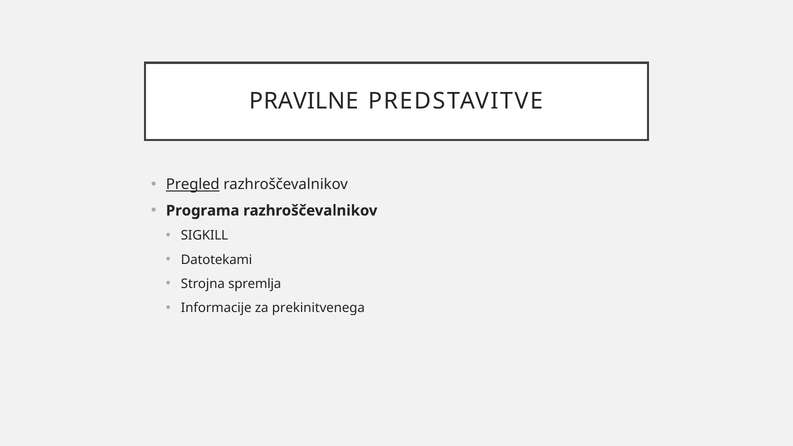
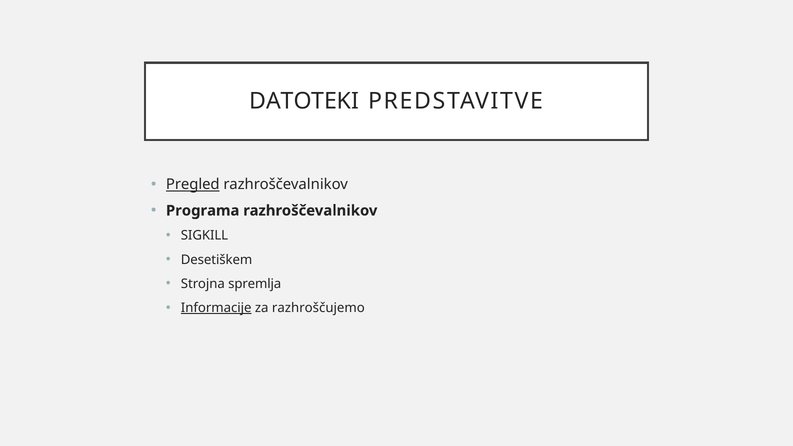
PRAVILNE: PRAVILNE -> DATOTEKI (304, 101)
Datotekami: Datotekami -> Desetiškem (217, 260)
Informacije underline: none -> present (216, 308)
prekinitvenega: prekinitvenega -> razhroščujemo (318, 308)
